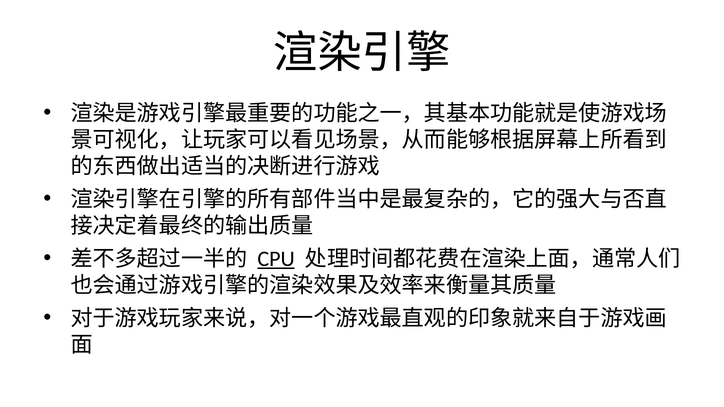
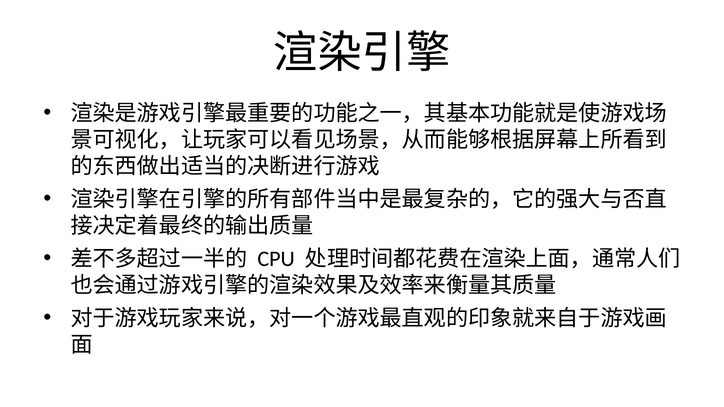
CPU underline: present -> none (276, 259)
